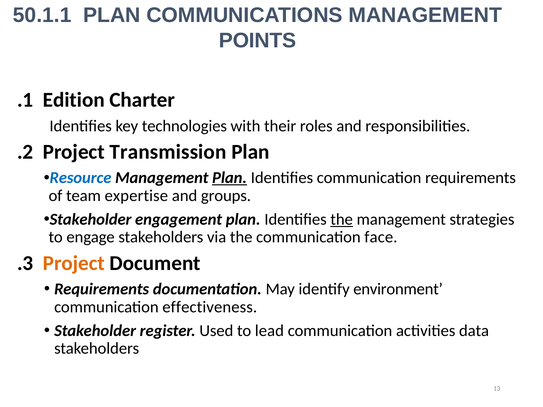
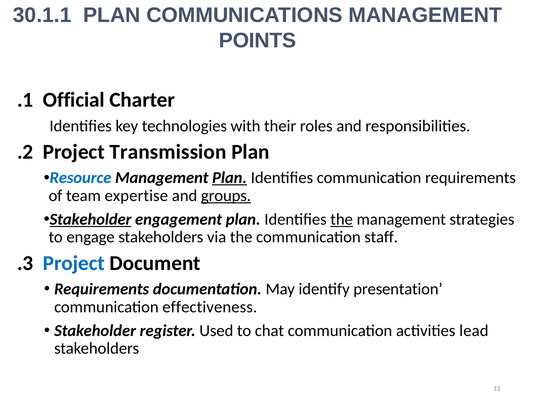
50.1.1: 50.1.1 -> 30.1.1 (42, 15)
Edition: Edition -> Official (74, 100)
groups underline: none -> present (226, 196)
Stakeholder underline: none -> present (91, 219)
face: face -> staff (381, 237)
Project colour: orange -> blue (74, 263)
environment: environment -> presentation (398, 289)
lead: lead -> chat (269, 331)
data: data -> lead (474, 331)
